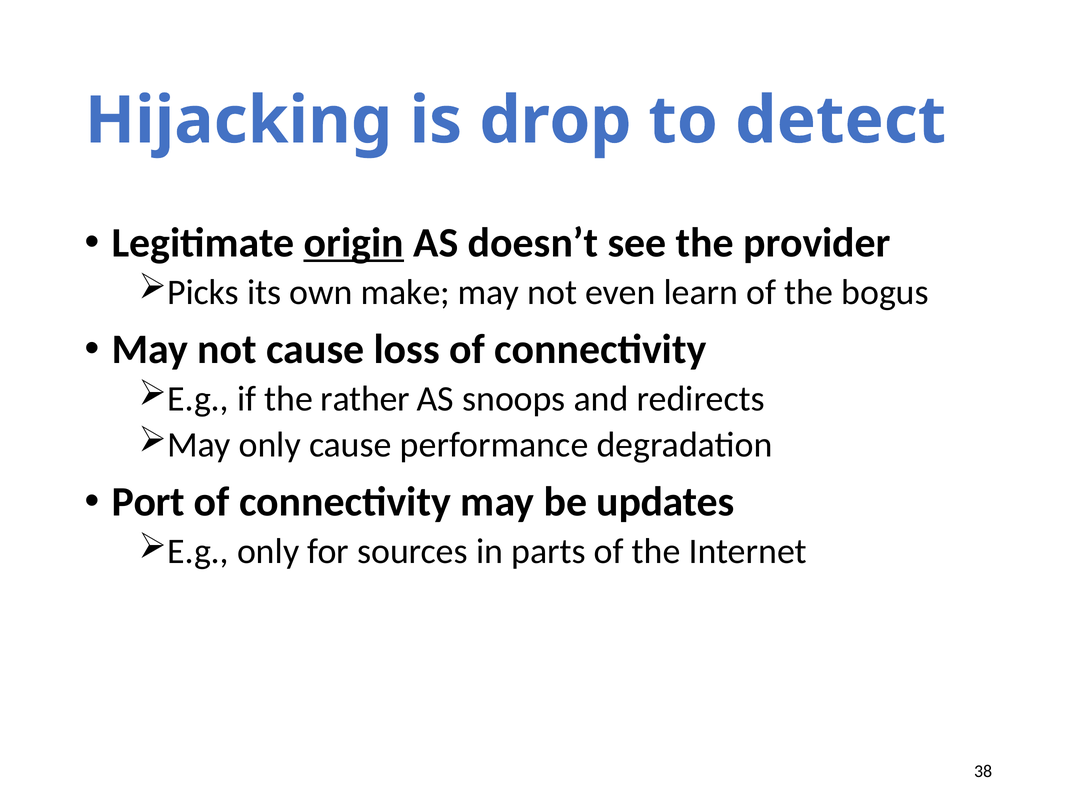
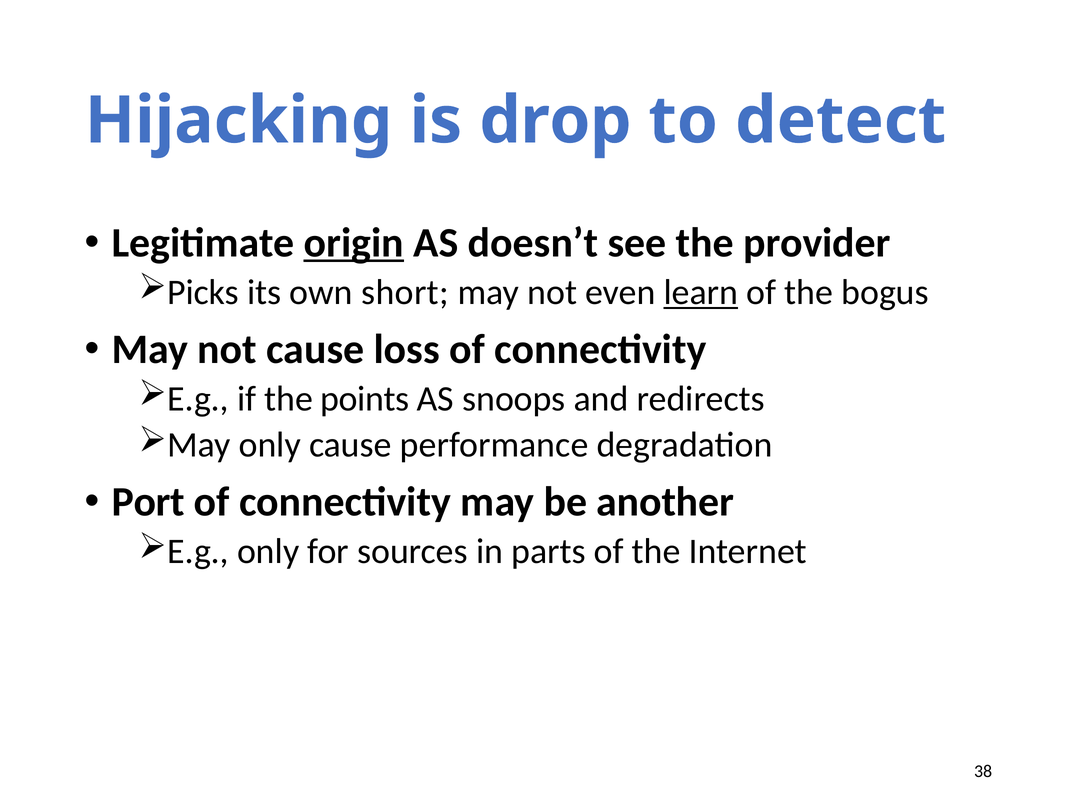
make: make -> short (405, 292)
learn underline: none -> present (701, 292)
rather: rather -> points (365, 399)
updates: updates -> another (665, 502)
